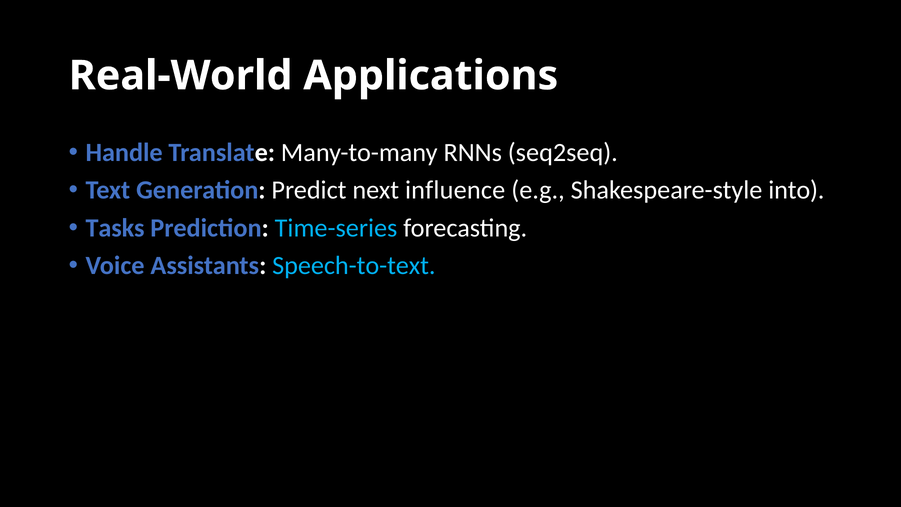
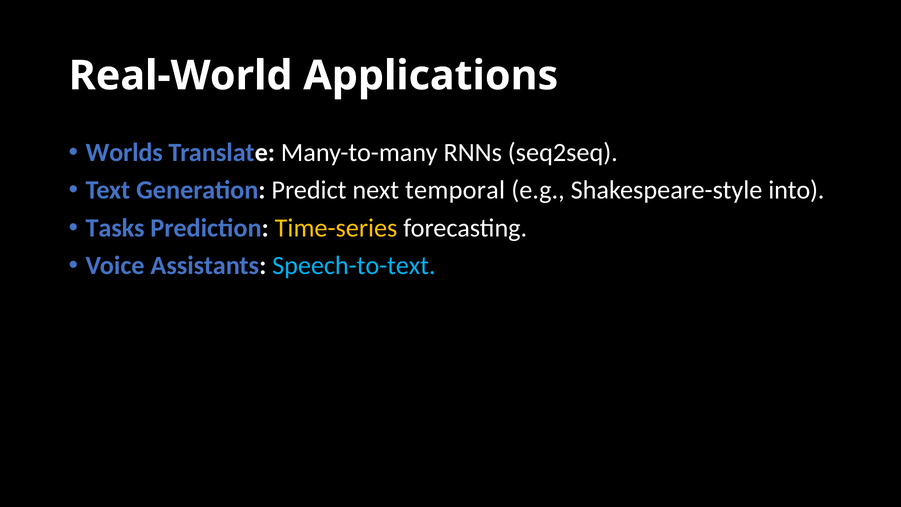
Handle: Handle -> Worlds (124, 152)
influence: influence -> temporal (455, 190)
Time-series colour: light blue -> yellow (336, 228)
